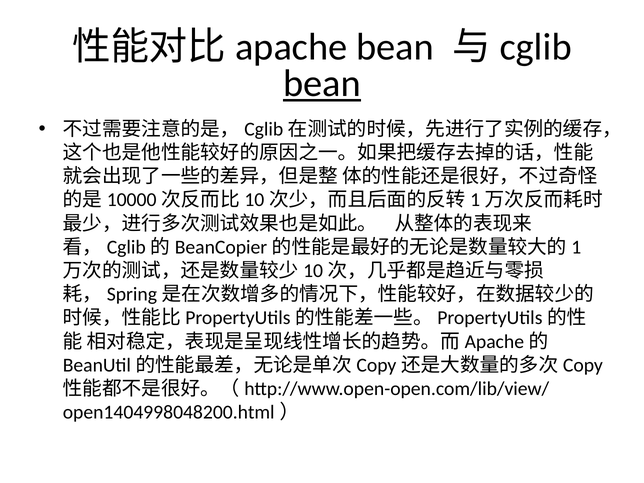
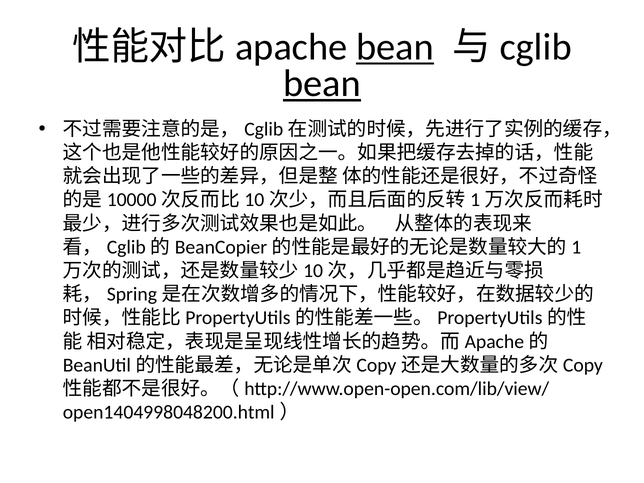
bean underline: none -> present (395, 47)
